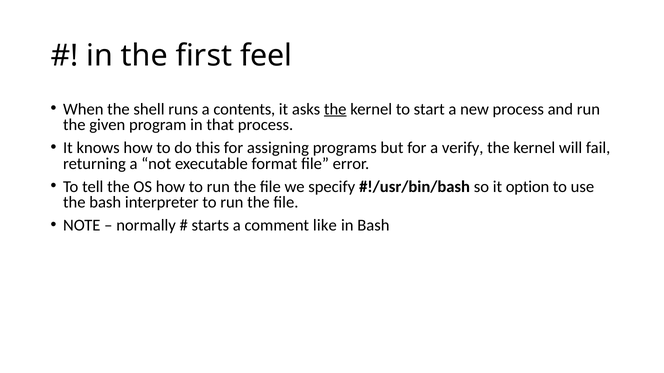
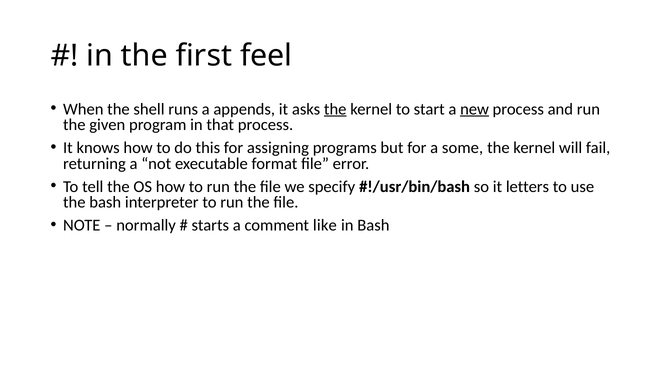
contents: contents -> appends (244, 109)
new underline: none -> present (475, 109)
verify: verify -> some (463, 148)
option: option -> letters (527, 187)
